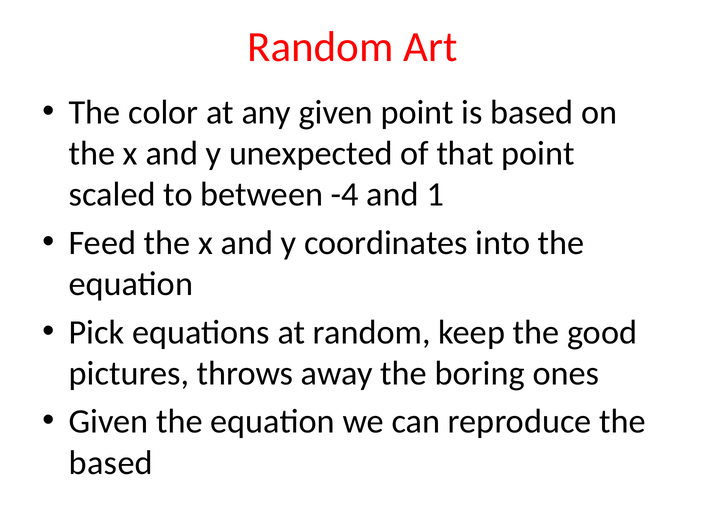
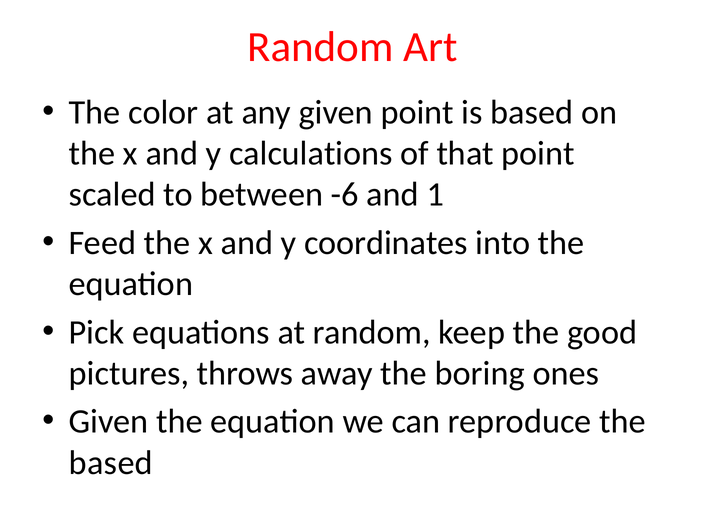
unexpected: unexpected -> calculations (311, 153)
-4: -4 -> -6 (345, 195)
